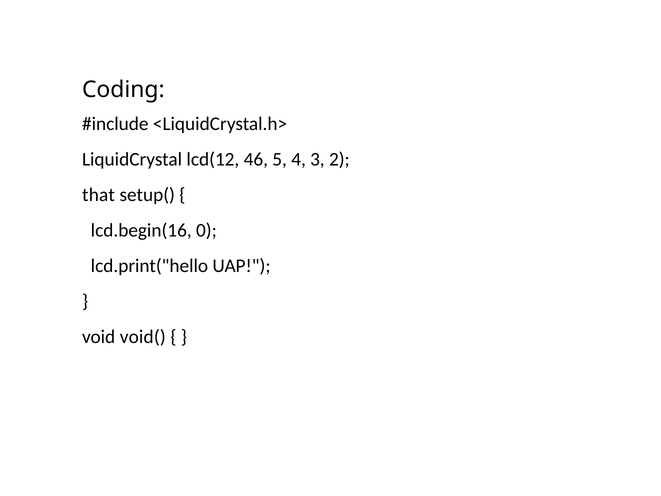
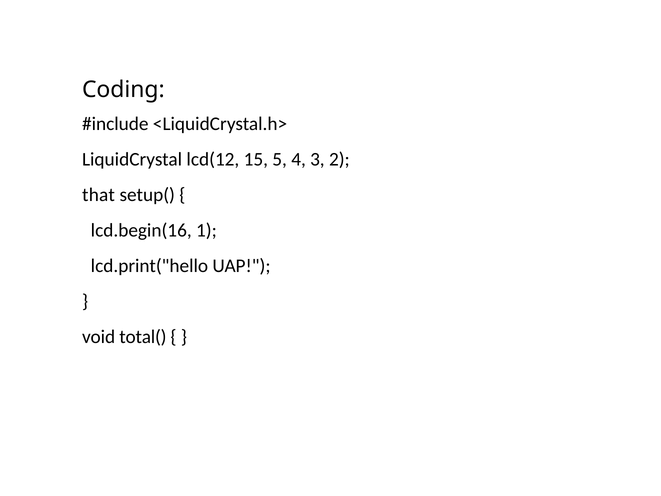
46: 46 -> 15 (256, 159)
0: 0 -> 1 (206, 230)
void(: void( -> total( (143, 337)
